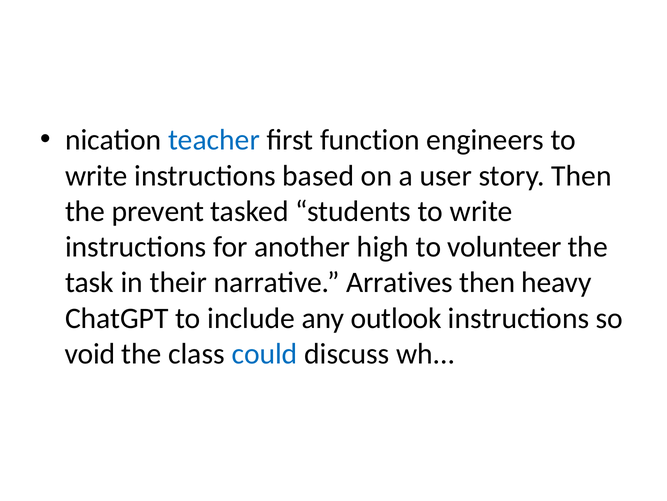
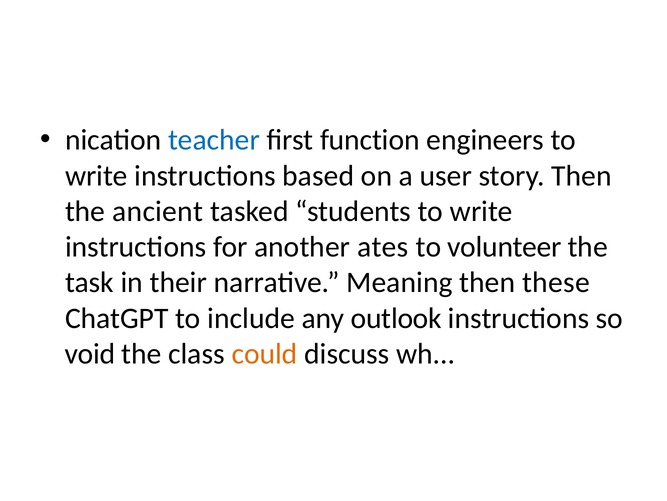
prevent: prevent -> ancient (158, 211)
high: high -> ates (383, 247)
Arratives: Arratives -> Meaning (400, 282)
heavy: heavy -> these (556, 282)
could colour: blue -> orange (264, 353)
